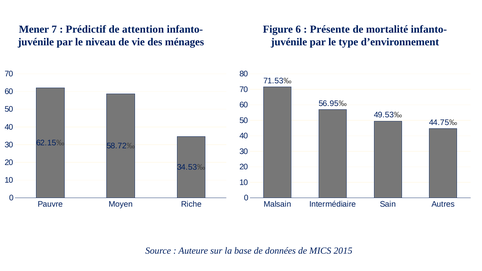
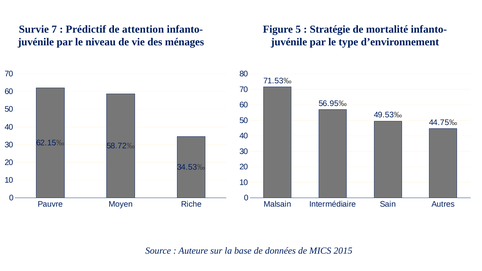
Mener: Mener -> Survie (34, 29)
6: 6 -> 5 (298, 29)
Présente: Présente -> Stratégie (330, 29)
